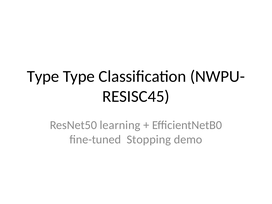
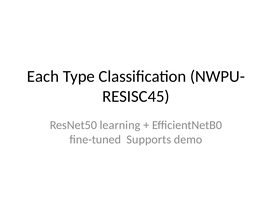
Type: Type -> Each (43, 76)
Stopping: Stopping -> Supports (149, 140)
